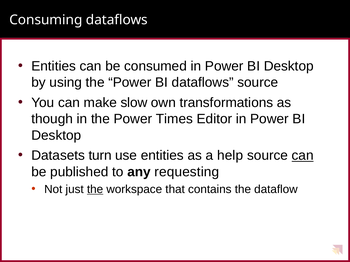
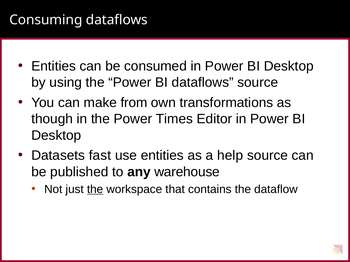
slow: slow -> from (134, 103)
turn: turn -> fast (100, 156)
can underline: present -> none (303, 156)
requesting: requesting -> warehouse (187, 172)
